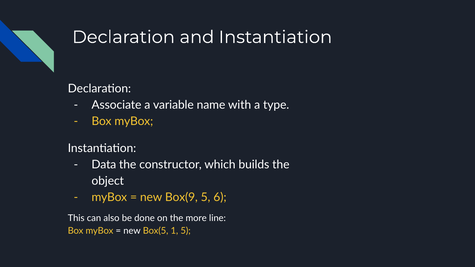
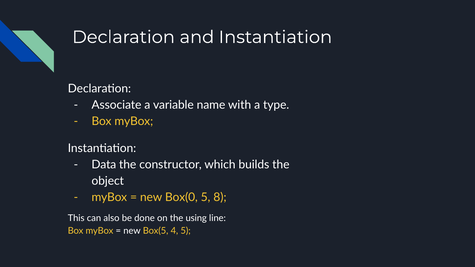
Box(9: Box(9 -> Box(0 (181, 198)
6: 6 -> 8 (220, 198)
more: more -> using (196, 218)
1: 1 -> 4 (174, 231)
